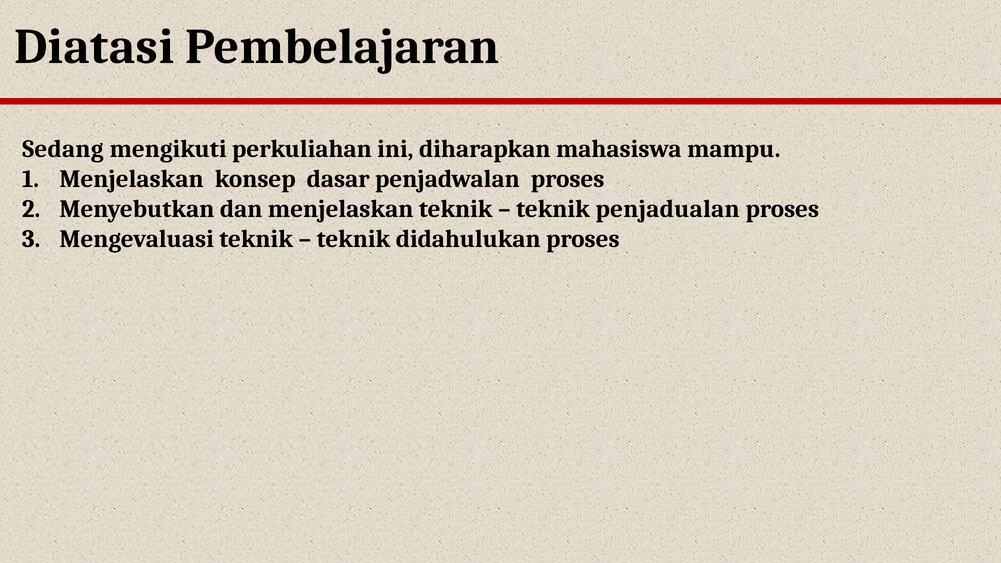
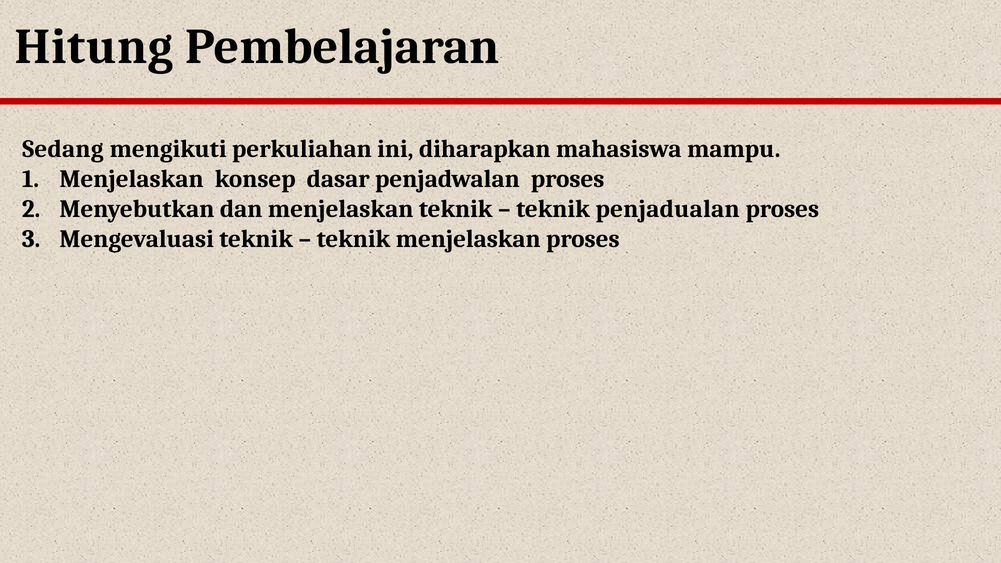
Diatasi: Diatasi -> Hitung (94, 47)
teknik didahulukan: didahulukan -> menjelaskan (468, 239)
